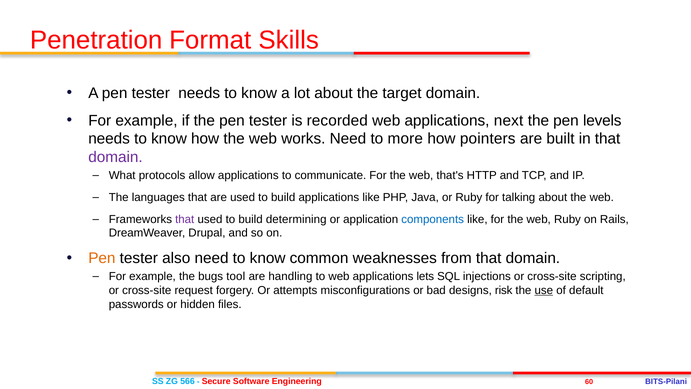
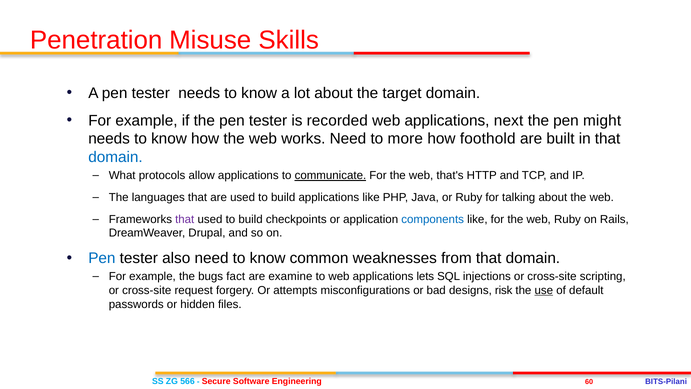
Format: Format -> Misuse (210, 40)
levels: levels -> might (602, 120)
pointers: pointers -> foothold (488, 139)
domain colour: purple -> blue (115, 157)
communicate underline: none -> present (330, 175)
determining: determining -> checkpoints (296, 219)
Pen colour: orange -> blue (102, 258)
tool: tool -> fact (236, 276)
handling: handling -> examine (290, 276)
